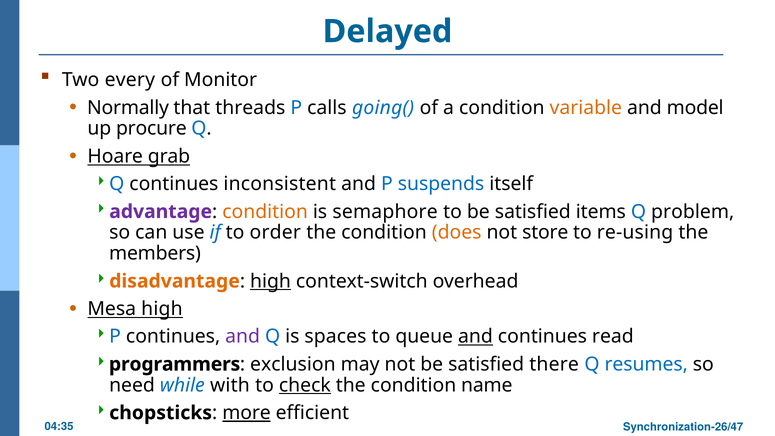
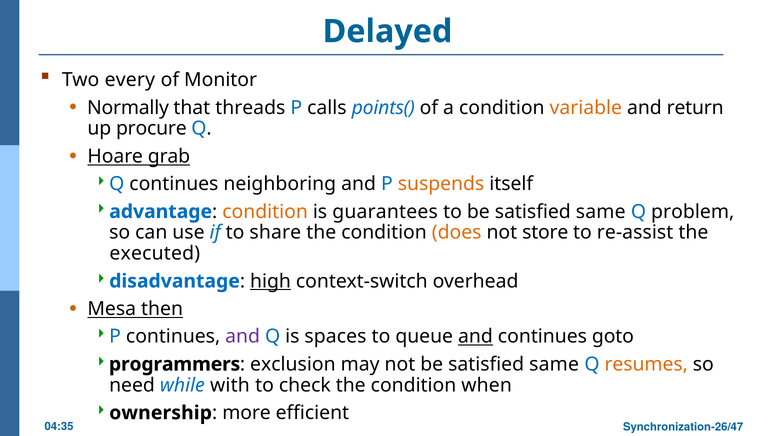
going(: going( -> points( (383, 108)
model: model -> return (695, 108)
inconsistent: inconsistent -> neighboring (280, 184)
suspends colour: blue -> orange (441, 184)
advantage colour: purple -> blue (161, 212)
semaphore: semaphore -> guarantees (385, 212)
to be satisfied items: items -> same (601, 212)
order: order -> share (275, 233)
re-using: re-using -> re-assist (635, 233)
members: members -> executed (155, 253)
disadvantage colour: orange -> blue (175, 281)
Mesa high: high -> then (162, 309)
read: read -> goto (613, 336)
not be satisfied there: there -> same (554, 364)
resumes colour: blue -> orange (646, 364)
check underline: present -> none (305, 385)
name: name -> when (487, 385)
chopsticks: chopsticks -> ownership (161, 413)
more underline: present -> none (247, 413)
